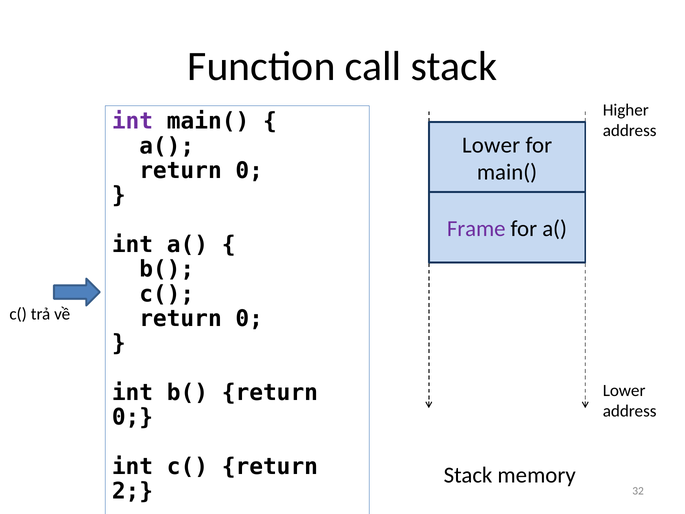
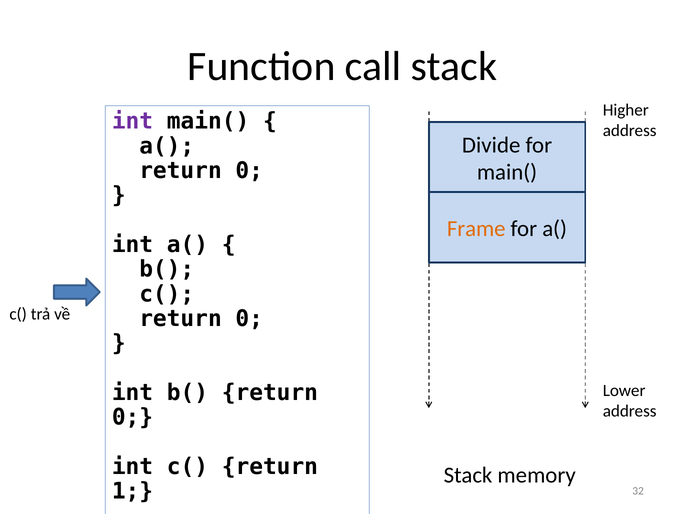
Lower: Lower -> Divide (491, 145)
Frame colour: purple -> orange (476, 229)
2: 2 -> 1 (132, 491)
